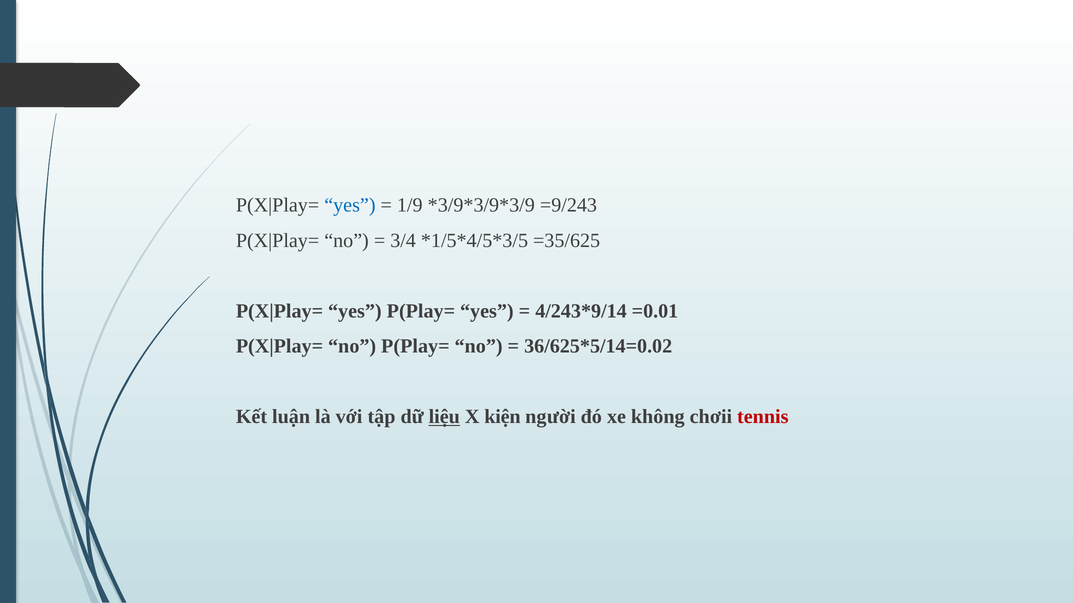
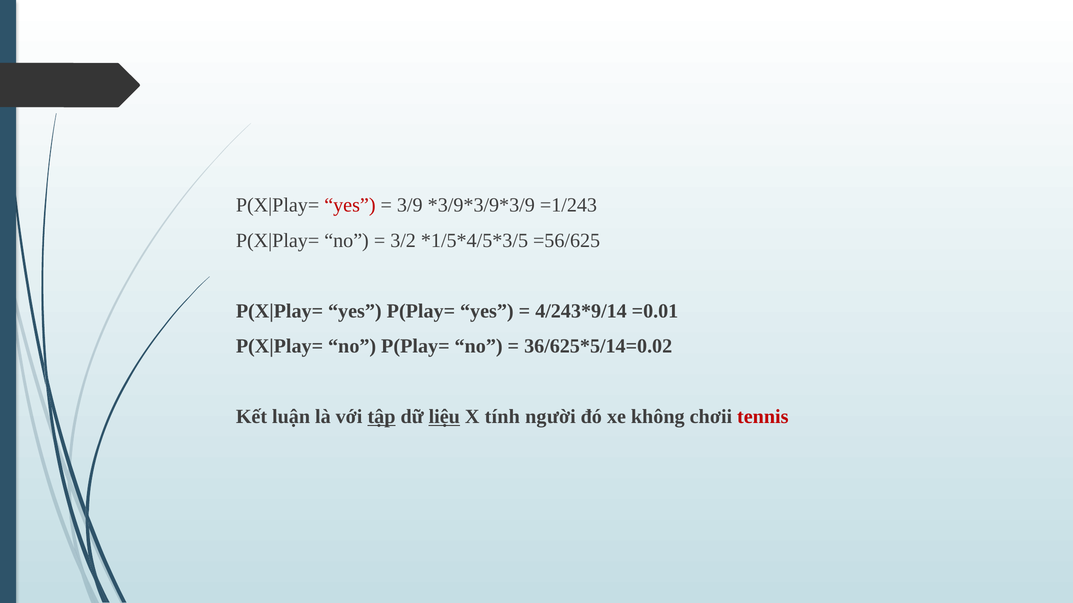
yes colour: blue -> red (350, 205)
1/9: 1/9 -> 3/9 (410, 205)
=9/243: =9/243 -> =1/243 (569, 205)
3/4: 3/4 -> 3/2 (403, 241)
=35/625: =35/625 -> =56/625 (567, 241)
tập underline: none -> present (381, 417)
kiện: kiện -> tính (502, 417)
